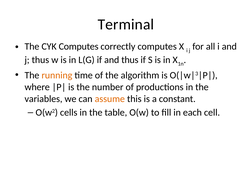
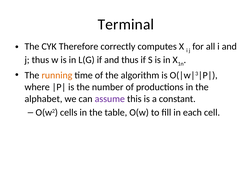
CYK Computes: Computes -> Therefore (79, 47)
variables: variables -> alphabet (43, 99)
assume colour: orange -> purple (110, 99)
